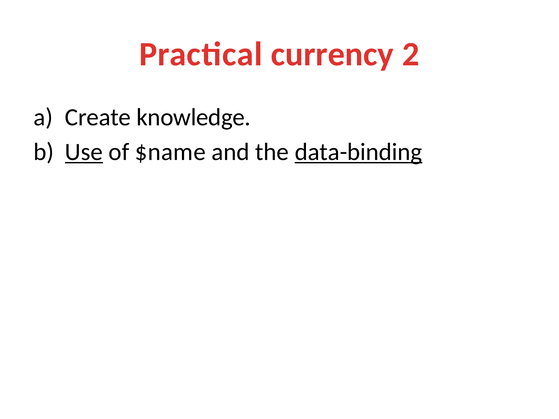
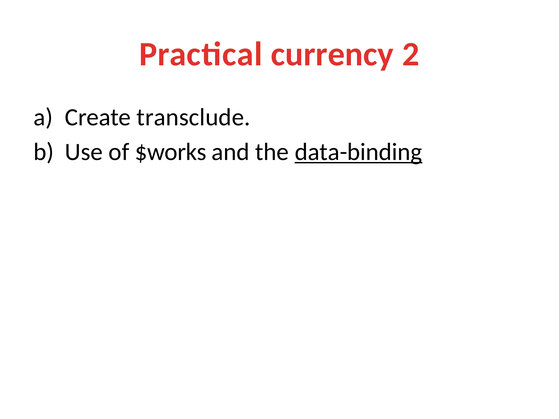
knowledge: knowledge -> transclude (194, 117)
Use underline: present -> none (84, 152)
$name: $name -> $works (171, 152)
